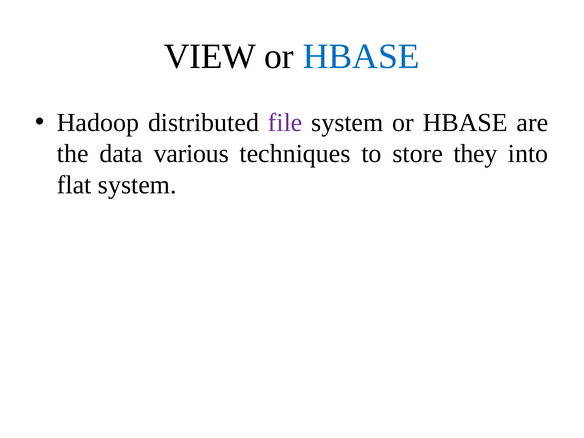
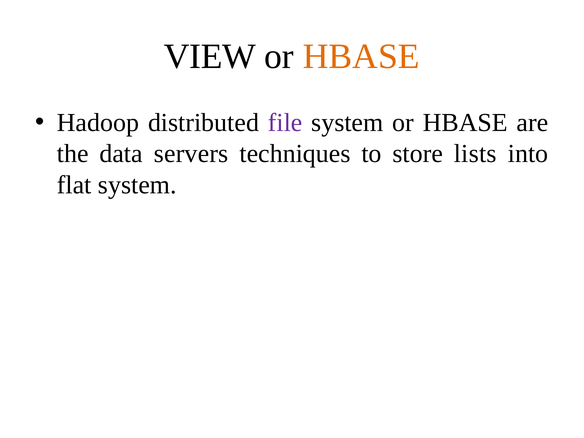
HBASE colour: blue -> orange (361, 57)
various: various -> servers (191, 154)
they: they -> lists (475, 154)
